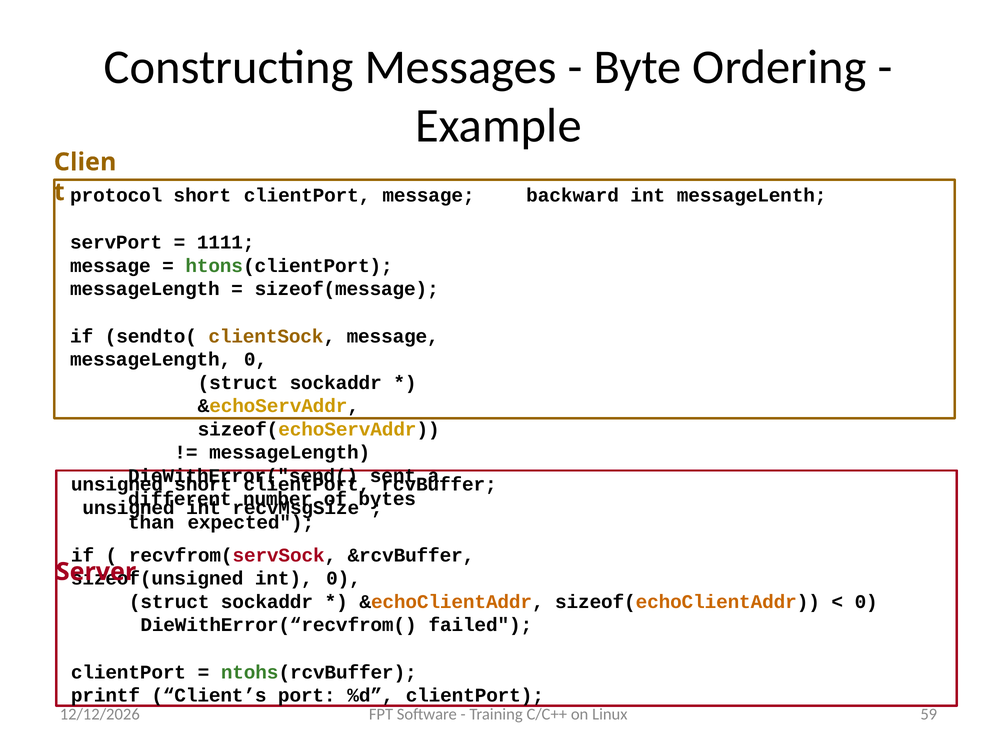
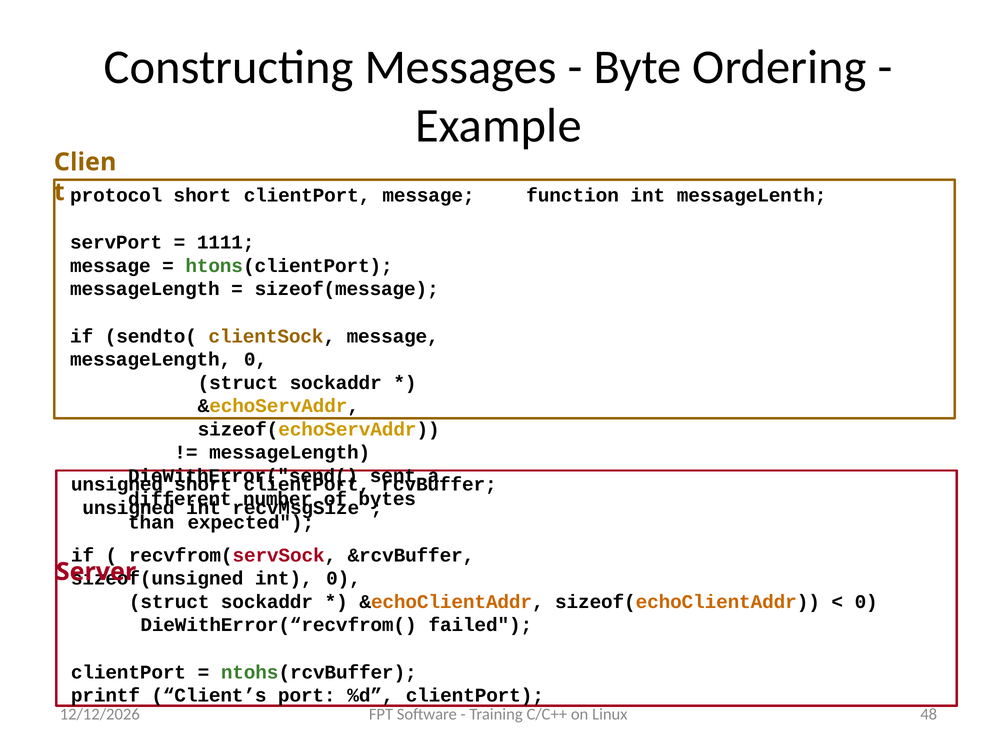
backward: backward -> function (573, 195)
59: 59 -> 48 (929, 714)
